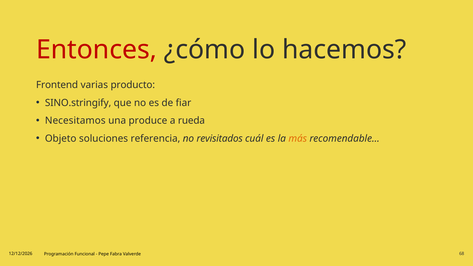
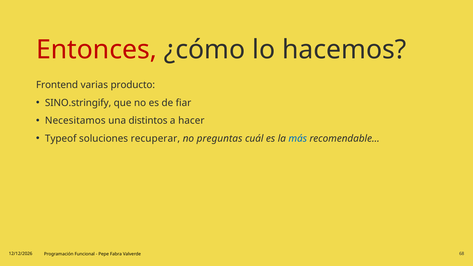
produce: produce -> distintos (148, 121)
rueda: rueda -> hacer (191, 121)
Objeto: Objeto -> Typeof (61, 139)
referencia: referencia -> recuperar (155, 139)
revisitados: revisitados -> preguntas (220, 139)
más colour: orange -> blue (298, 139)
